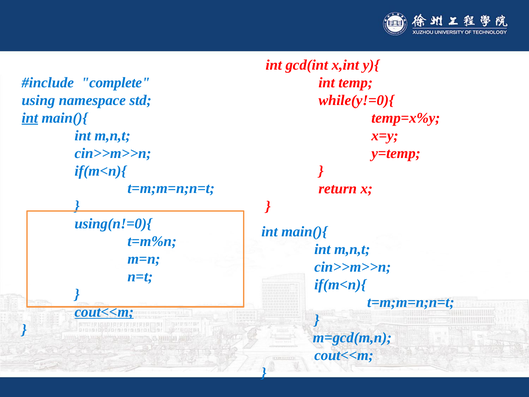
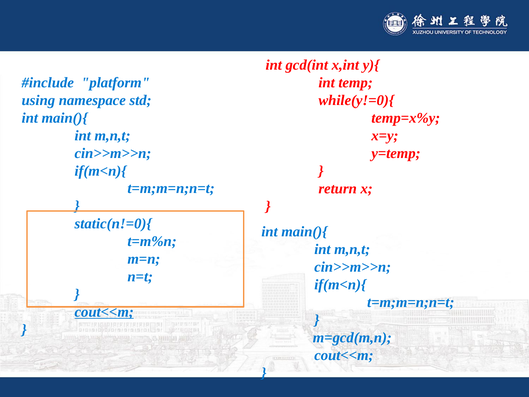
complete: complete -> platform (116, 83)
int underline: present -> none (30, 118)
using(n!=0){: using(n!=0){ -> static(n!=0){ (113, 224)
